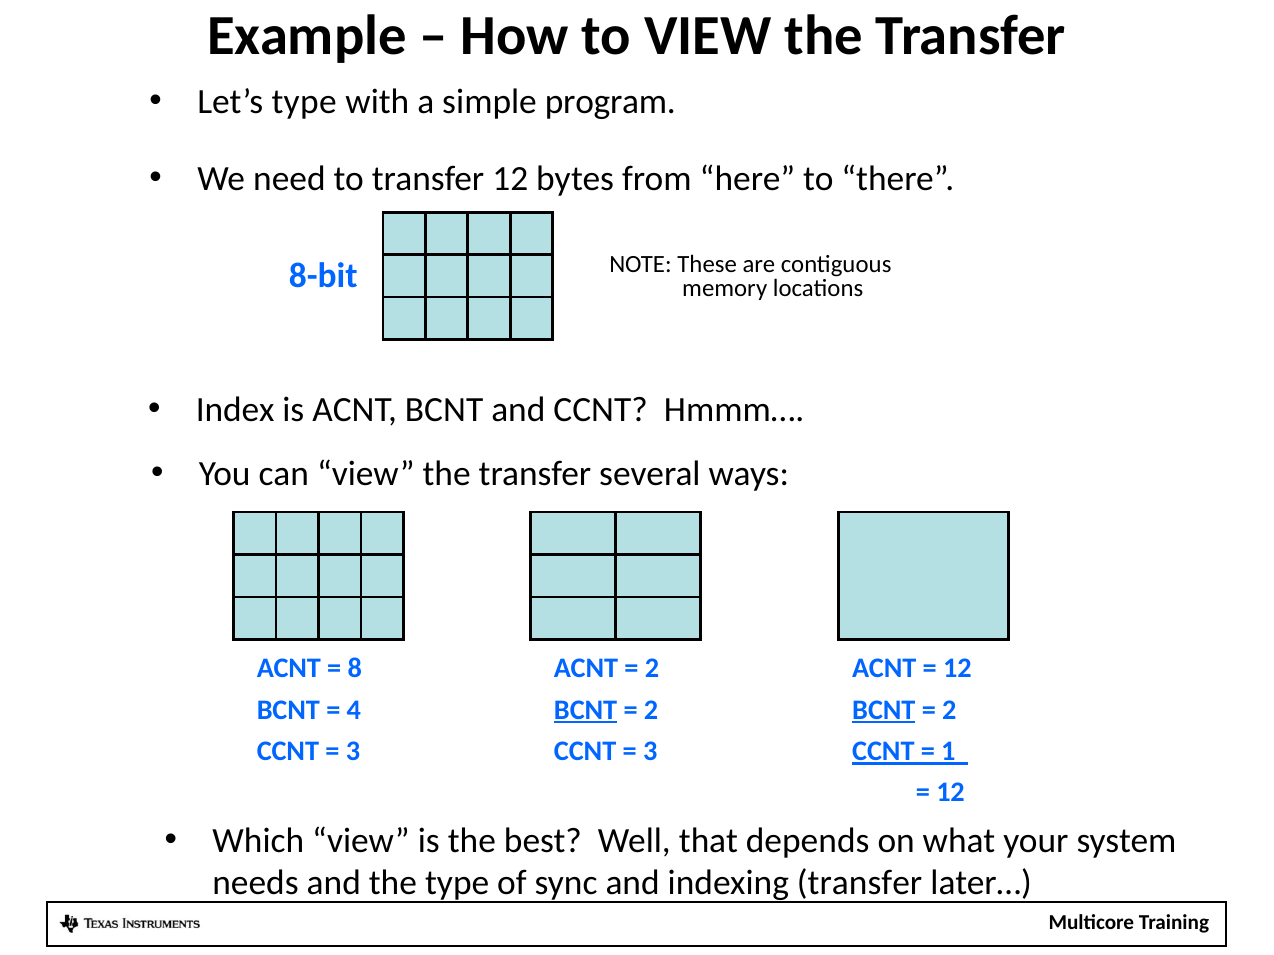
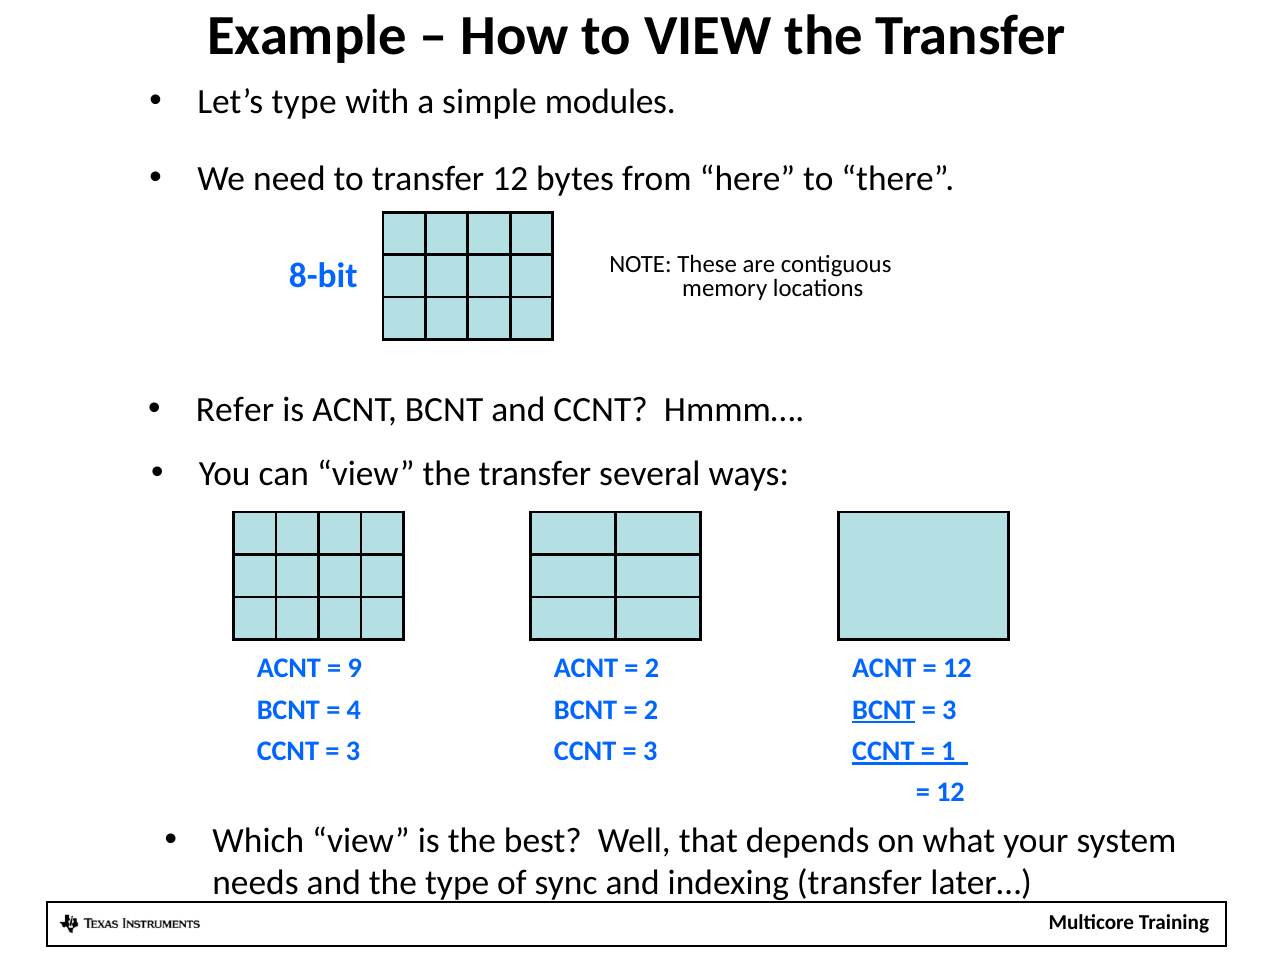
program: program -> modules (610, 102)
Index: Index -> Refer (235, 410)
8: 8 -> 9 (355, 669)
BCNT underline: present -> none (586, 710)
2: 2 -> 3 (949, 710)
